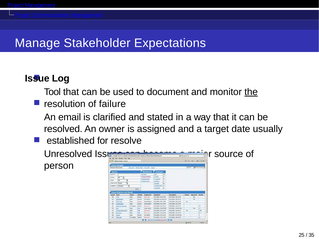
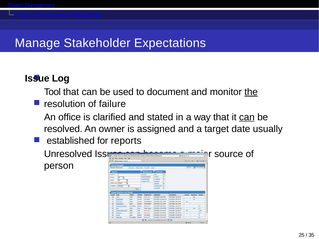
email: email -> office (70, 117)
can underline: none -> present (247, 117)
resolve: resolve -> reports (126, 141)
